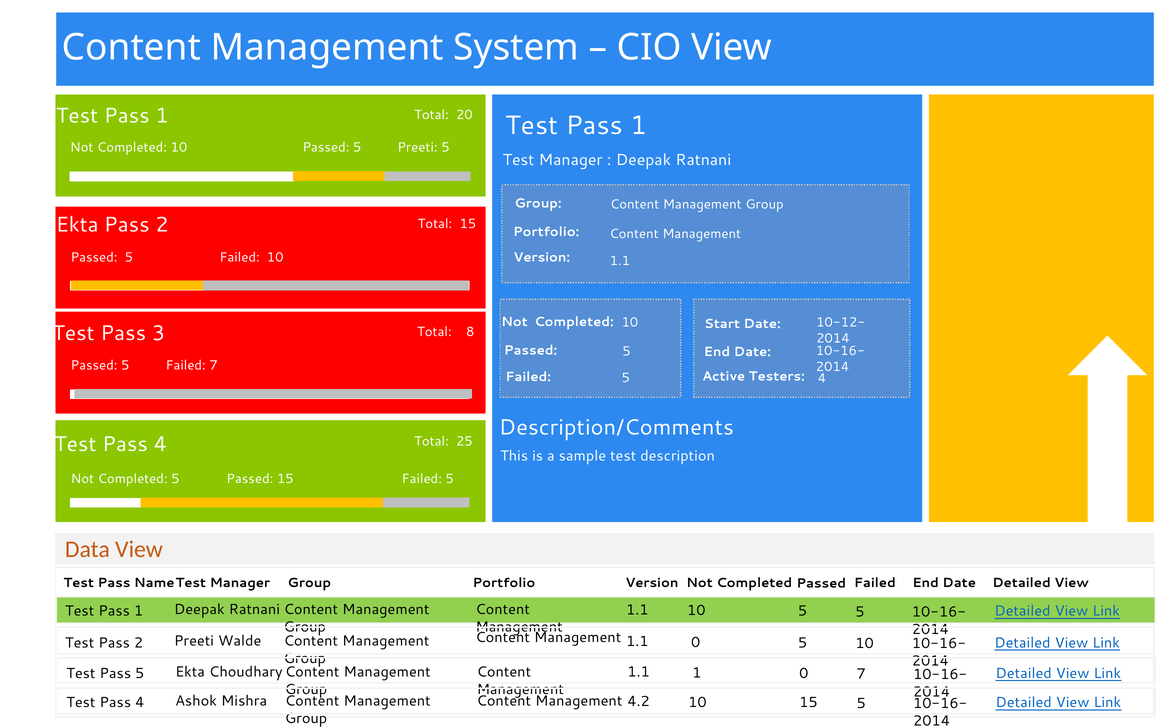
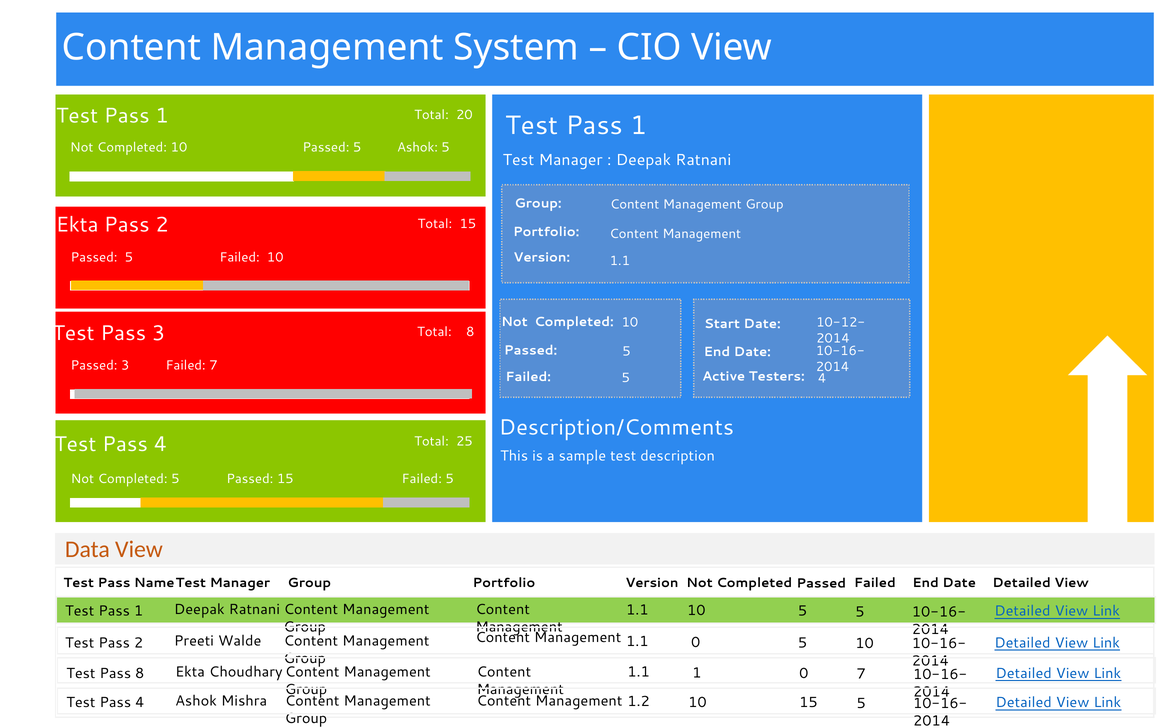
5 Preeti: Preeti -> Ashok (418, 147)
5: 5 -> 3 (125, 365)
Pass 5: 5 -> 8 (140, 673)
4.2: 4.2 -> 1.2 (639, 701)
